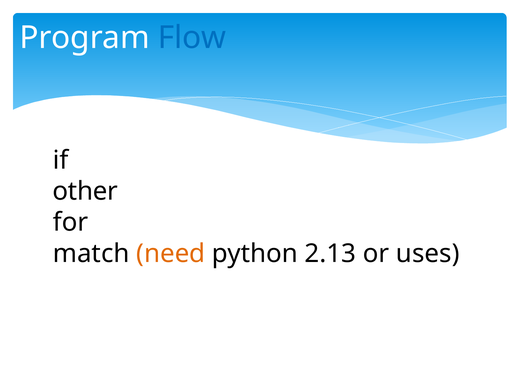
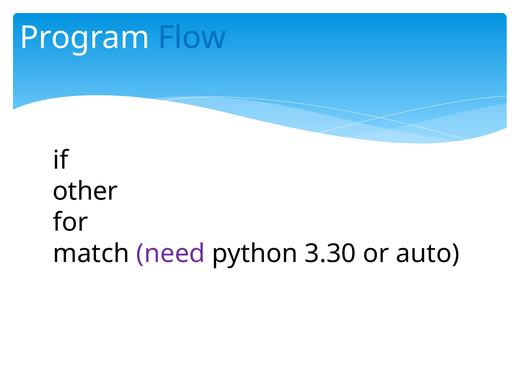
need colour: orange -> purple (171, 254)
2.13: 2.13 -> 3.30 (330, 254)
uses: uses -> auto (428, 254)
